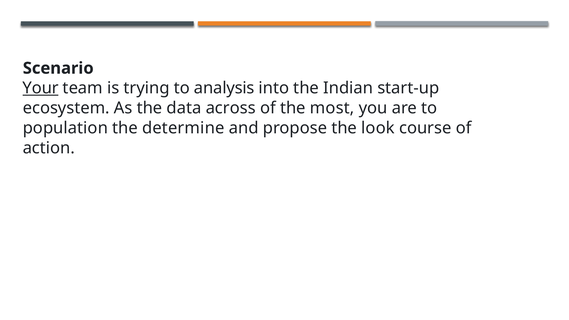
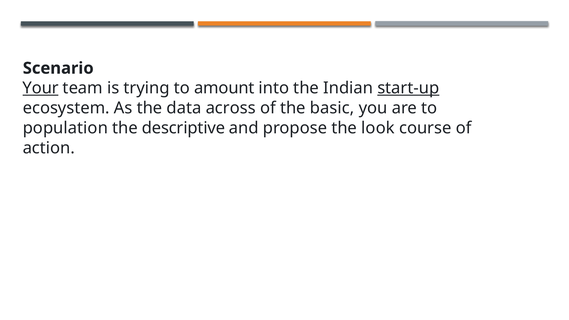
analysis: analysis -> amount (224, 88)
start-up underline: none -> present (408, 88)
most: most -> basic (332, 108)
determine: determine -> descriptive (183, 128)
